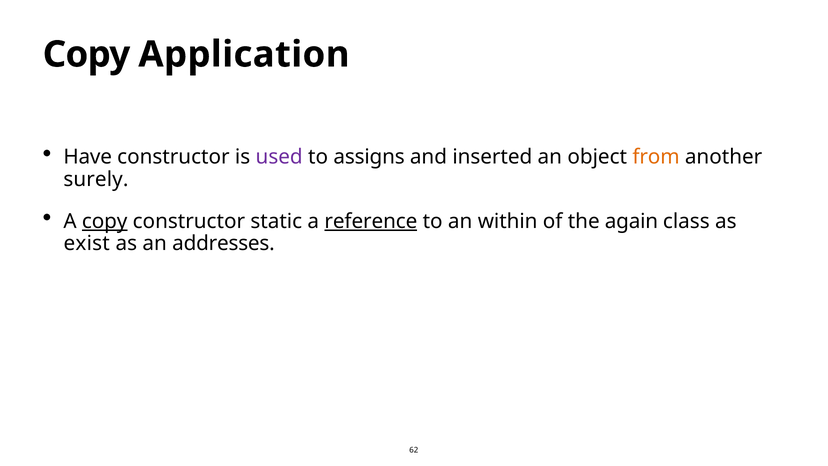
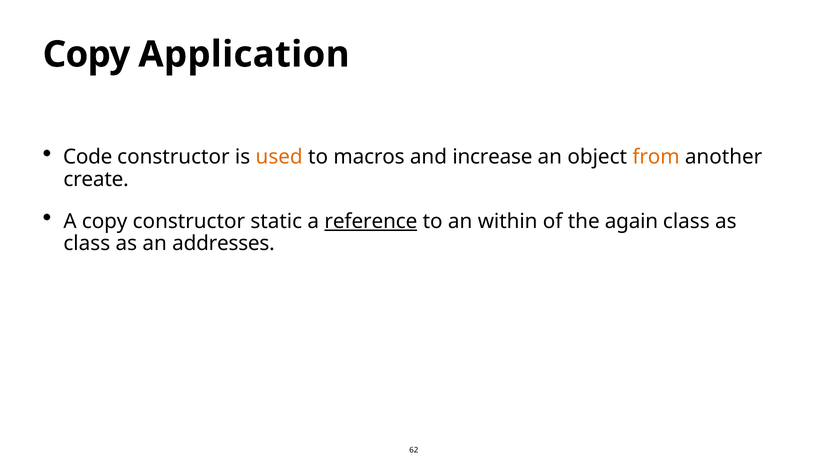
Have: Have -> Code (88, 157)
used colour: purple -> orange (279, 157)
assigns: assigns -> macros (369, 157)
inserted: inserted -> increase (492, 157)
surely: surely -> create (96, 179)
copy underline: present -> none (105, 221)
exist: exist -> class (87, 244)
